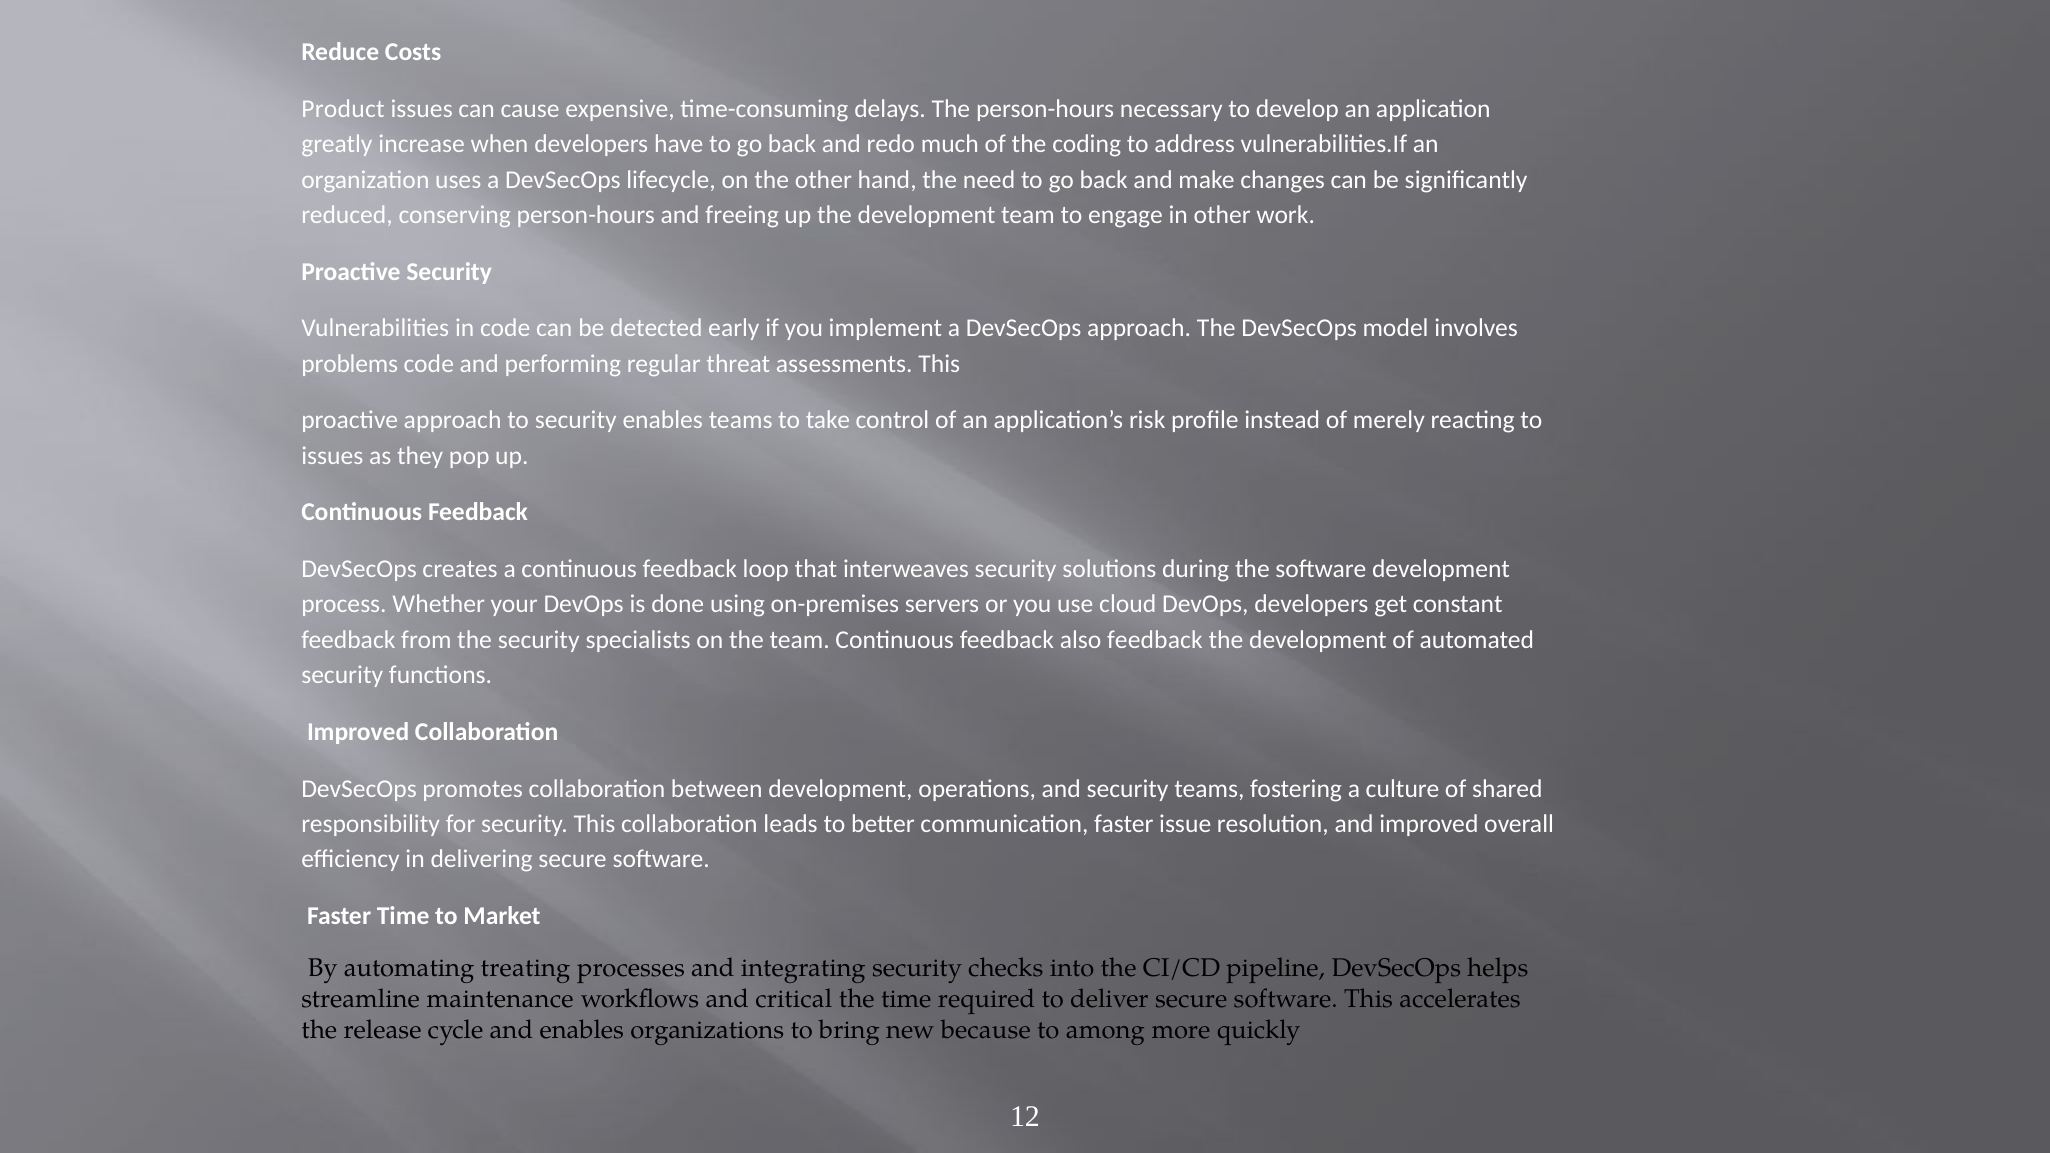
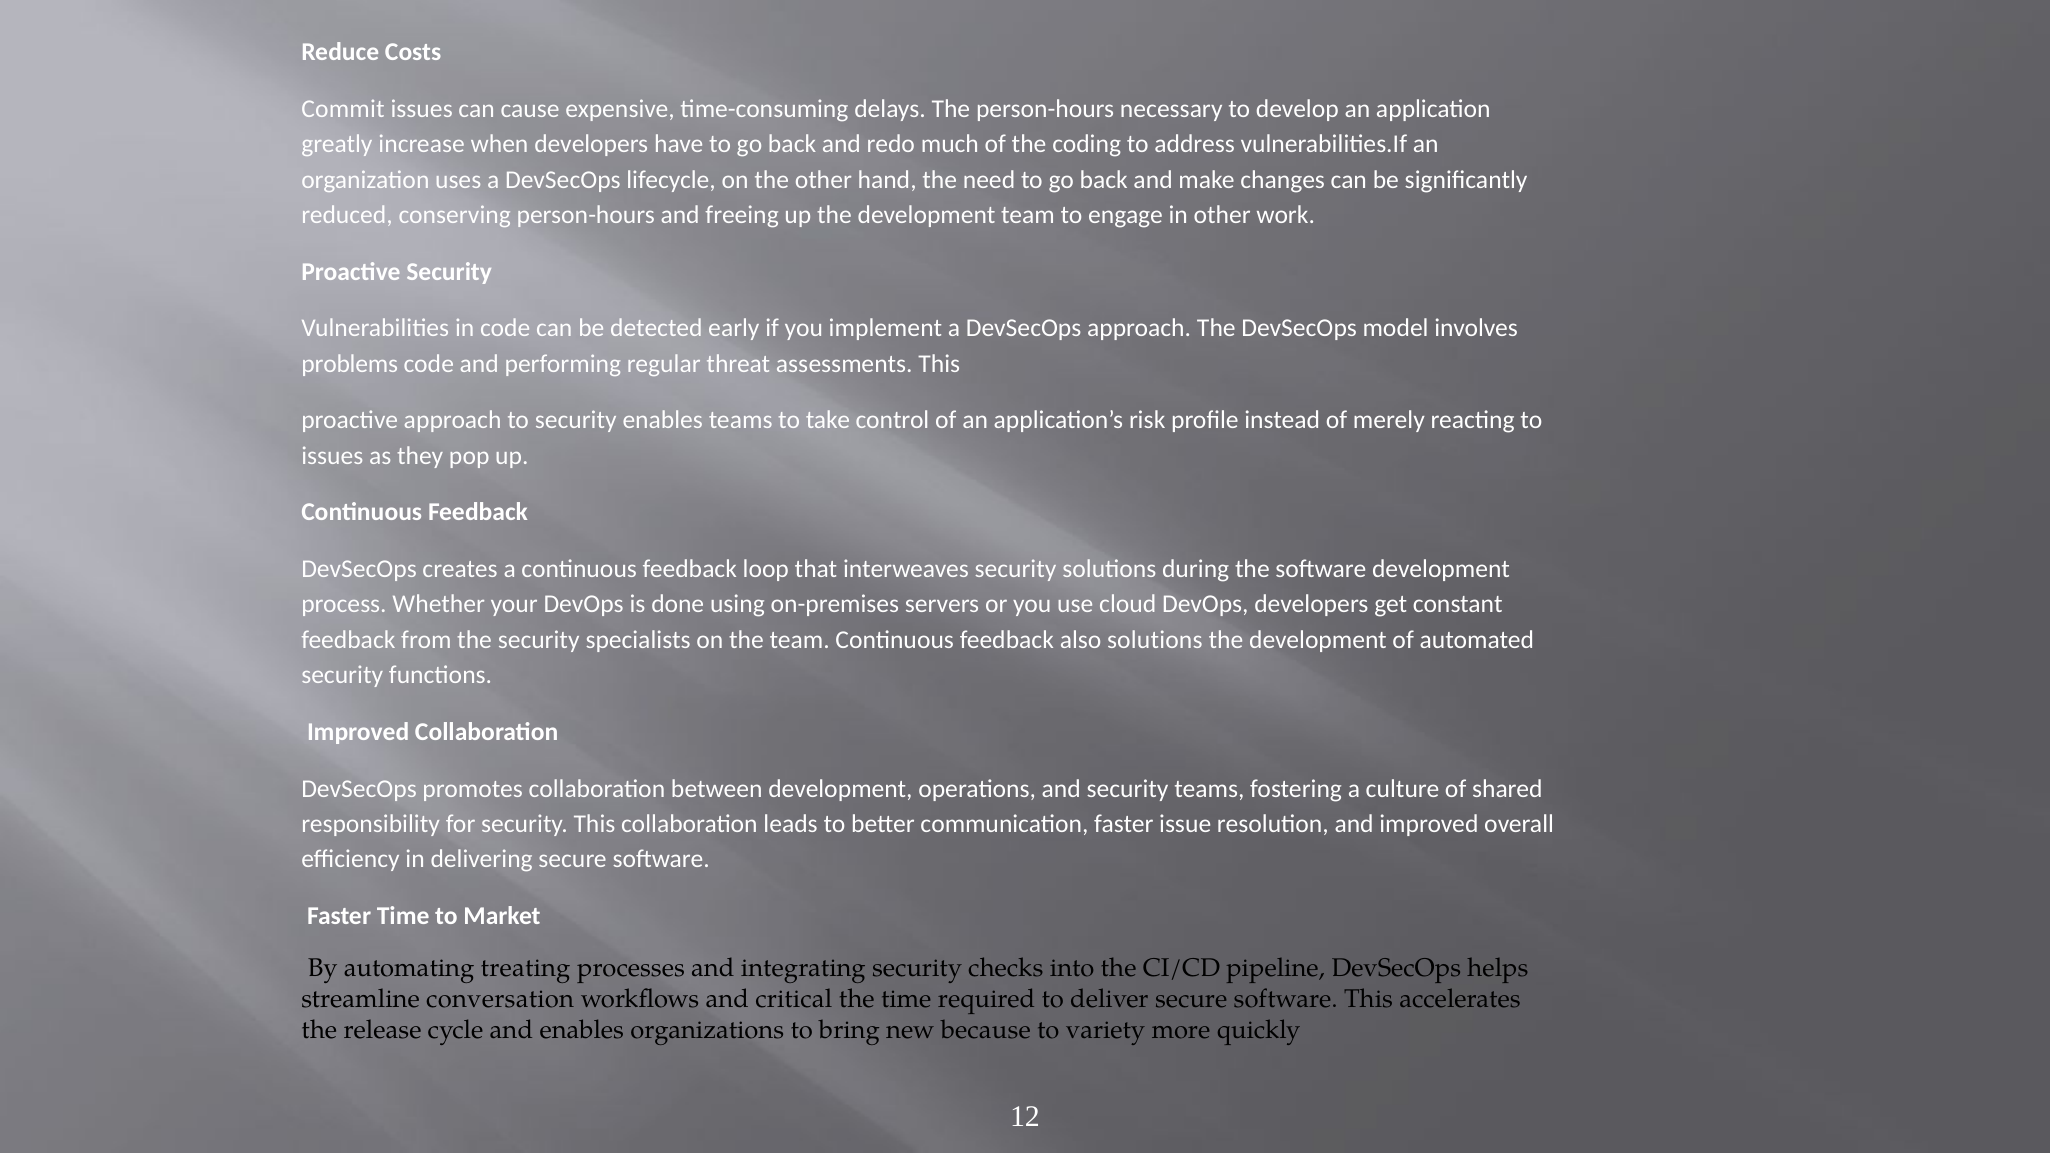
Product: Product -> Commit (343, 109)
also feedback: feedback -> solutions (1155, 640)
maintenance: maintenance -> conversation (500, 999)
among: among -> variety (1105, 1030)
